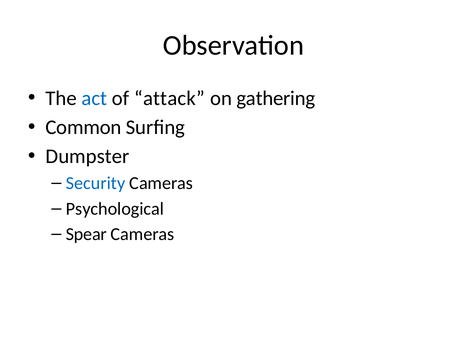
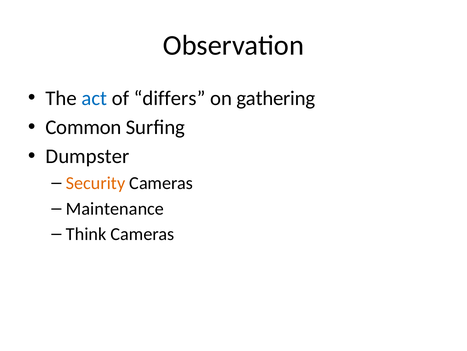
attack: attack -> differs (170, 98)
Security colour: blue -> orange (96, 183)
Psychological: Psychological -> Maintenance (115, 208)
Spear: Spear -> Think (86, 234)
